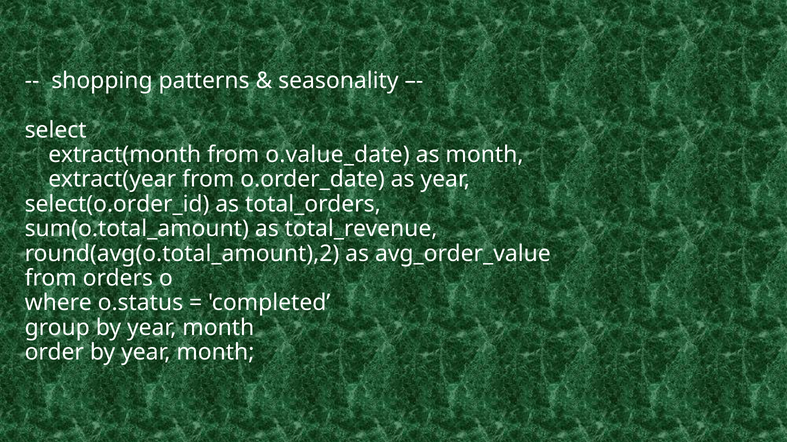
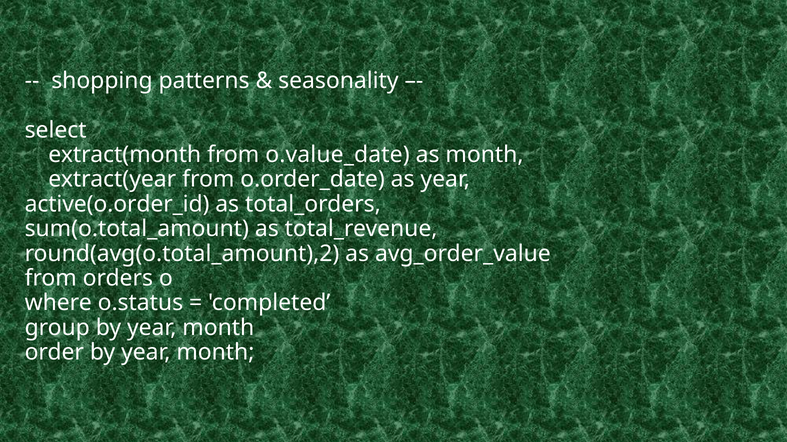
select(o.order_id: select(o.order_id -> active(o.order_id (117, 204)
